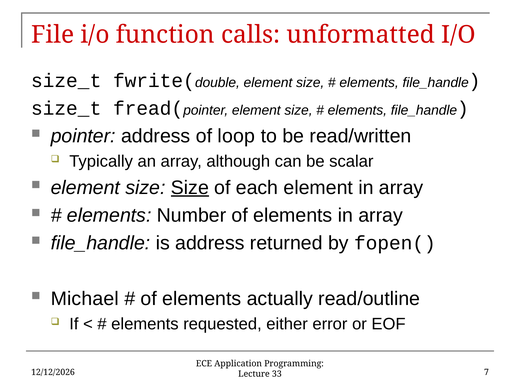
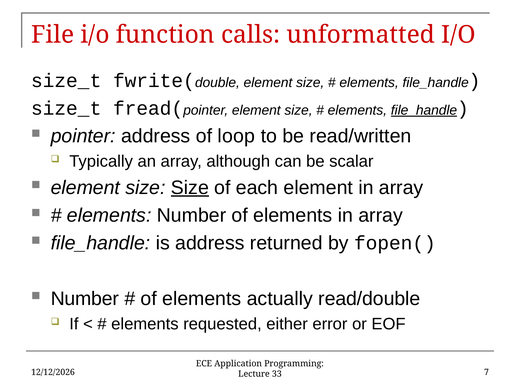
file_handle underline: none -> present (424, 110)
Michael: Michael -> Number (85, 299)
read/outline: read/outline -> read/double (369, 299)
